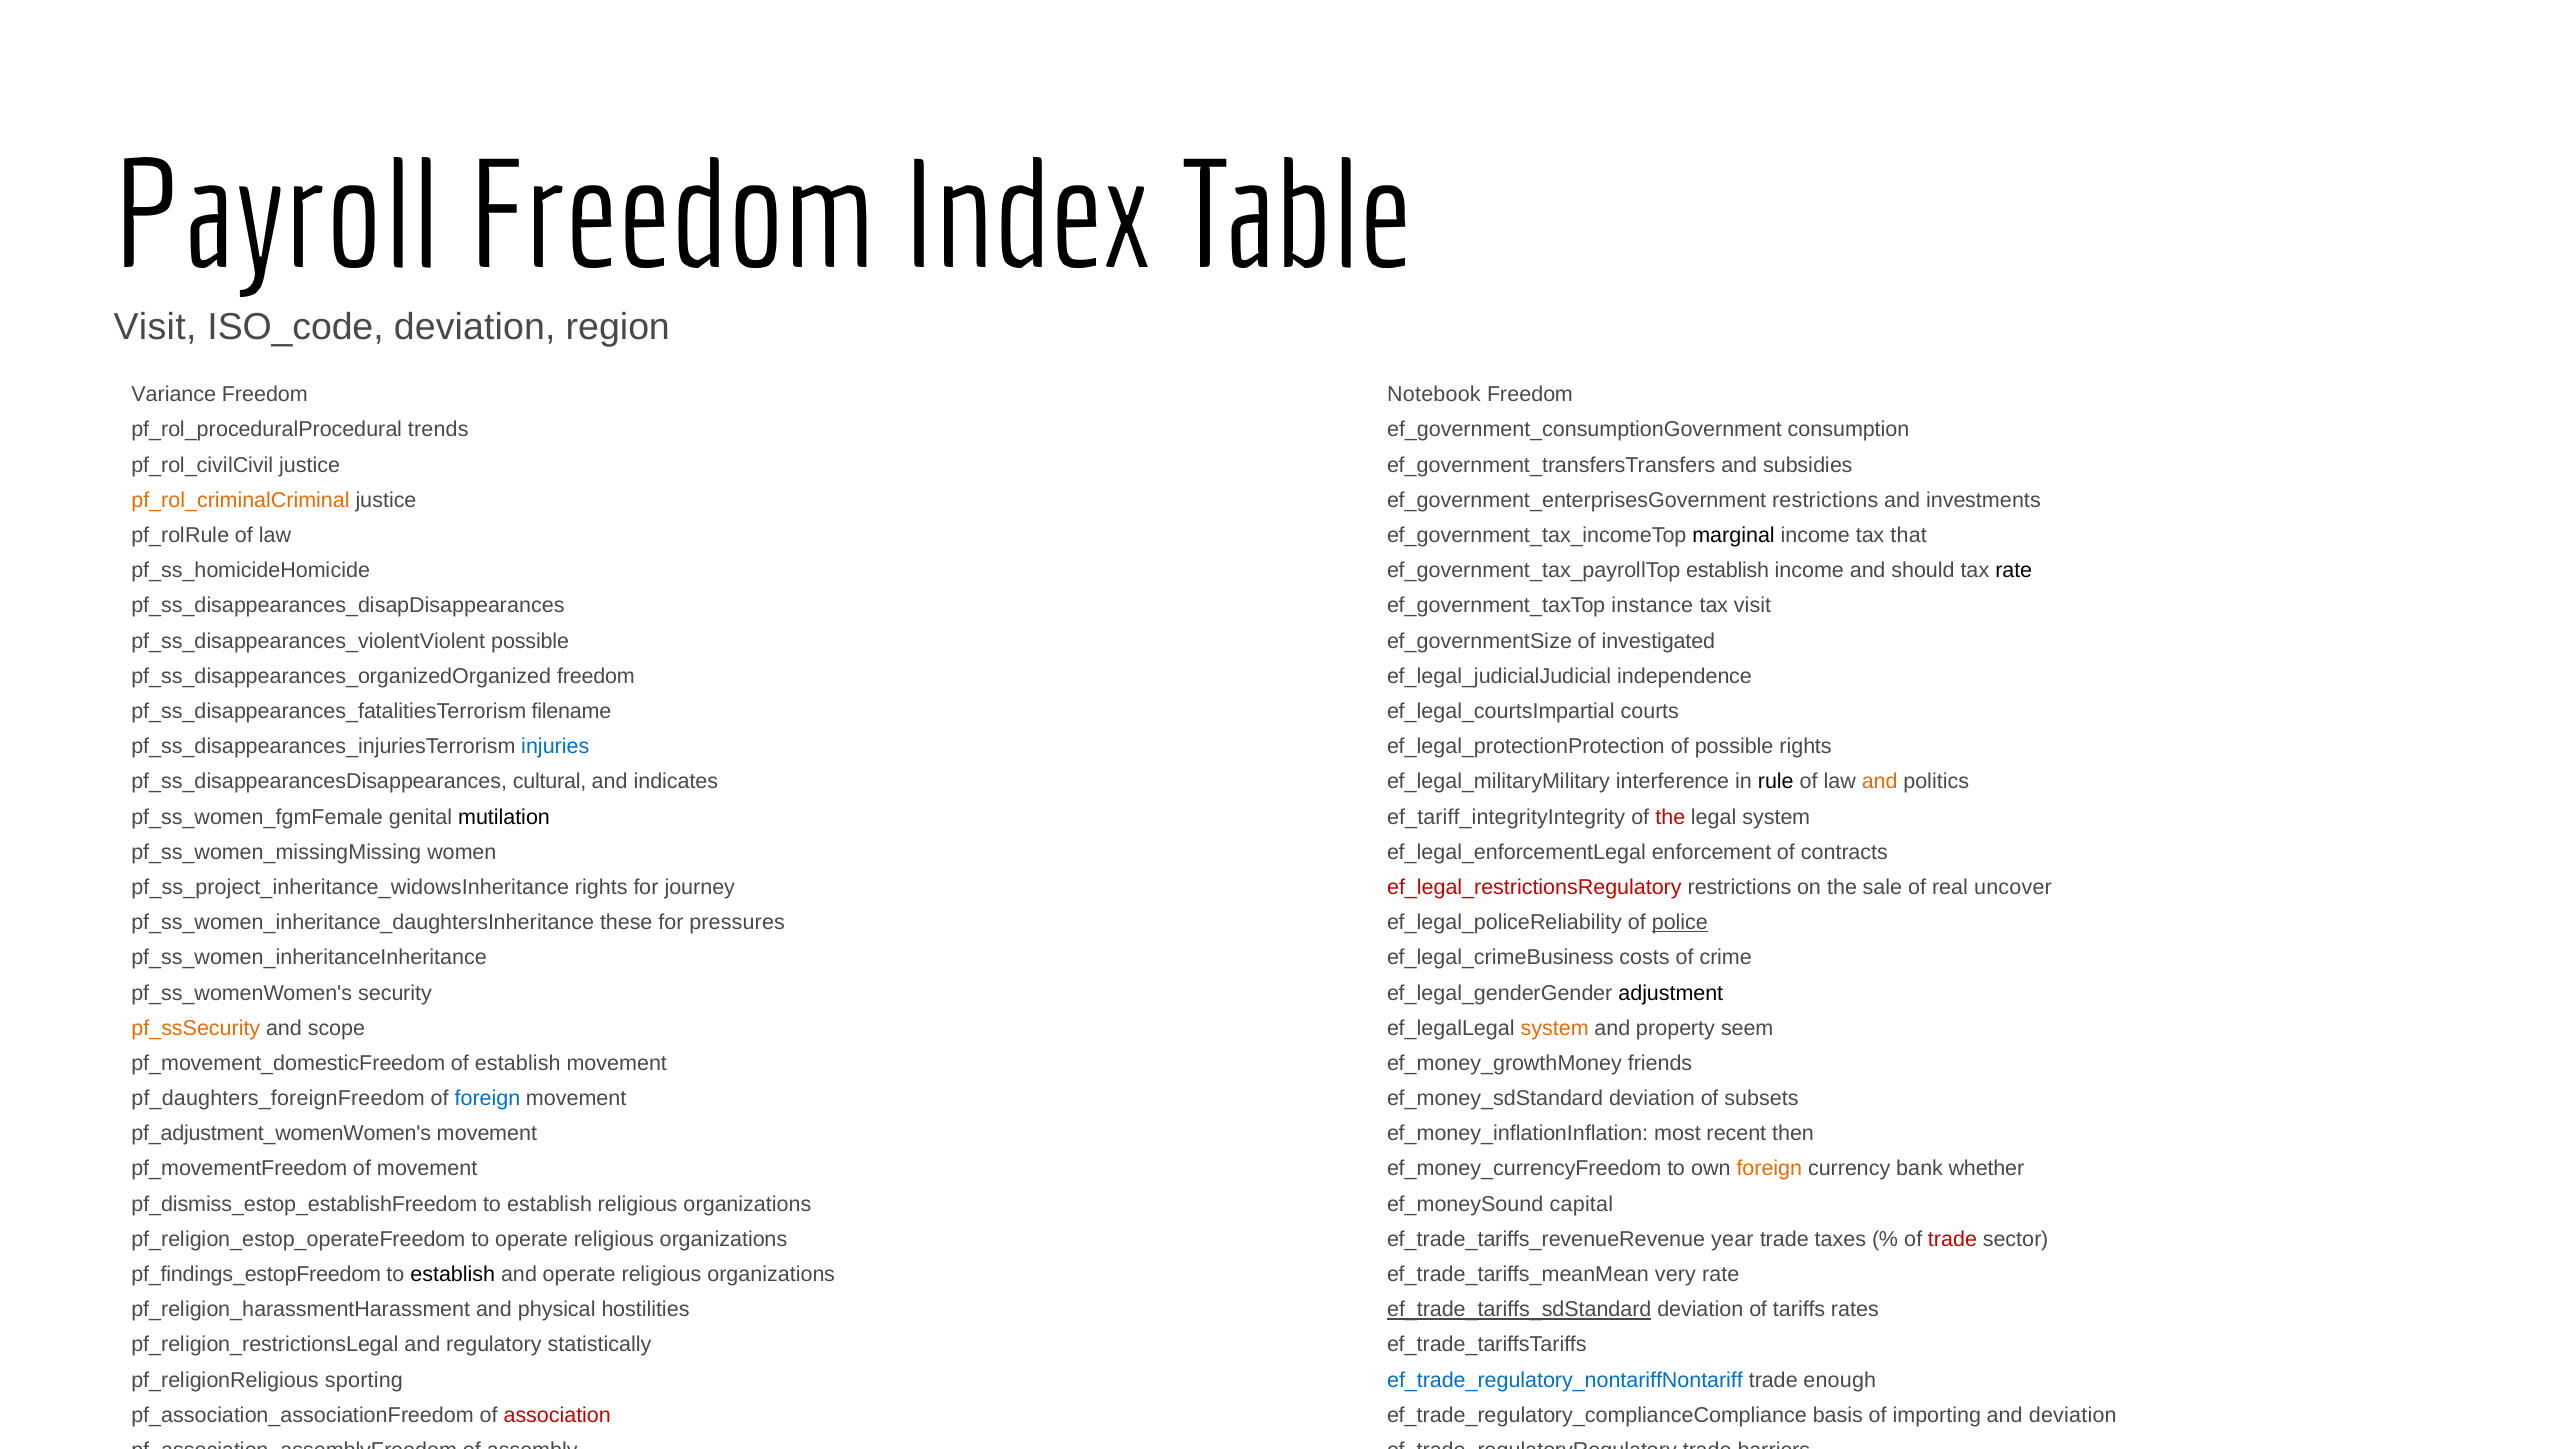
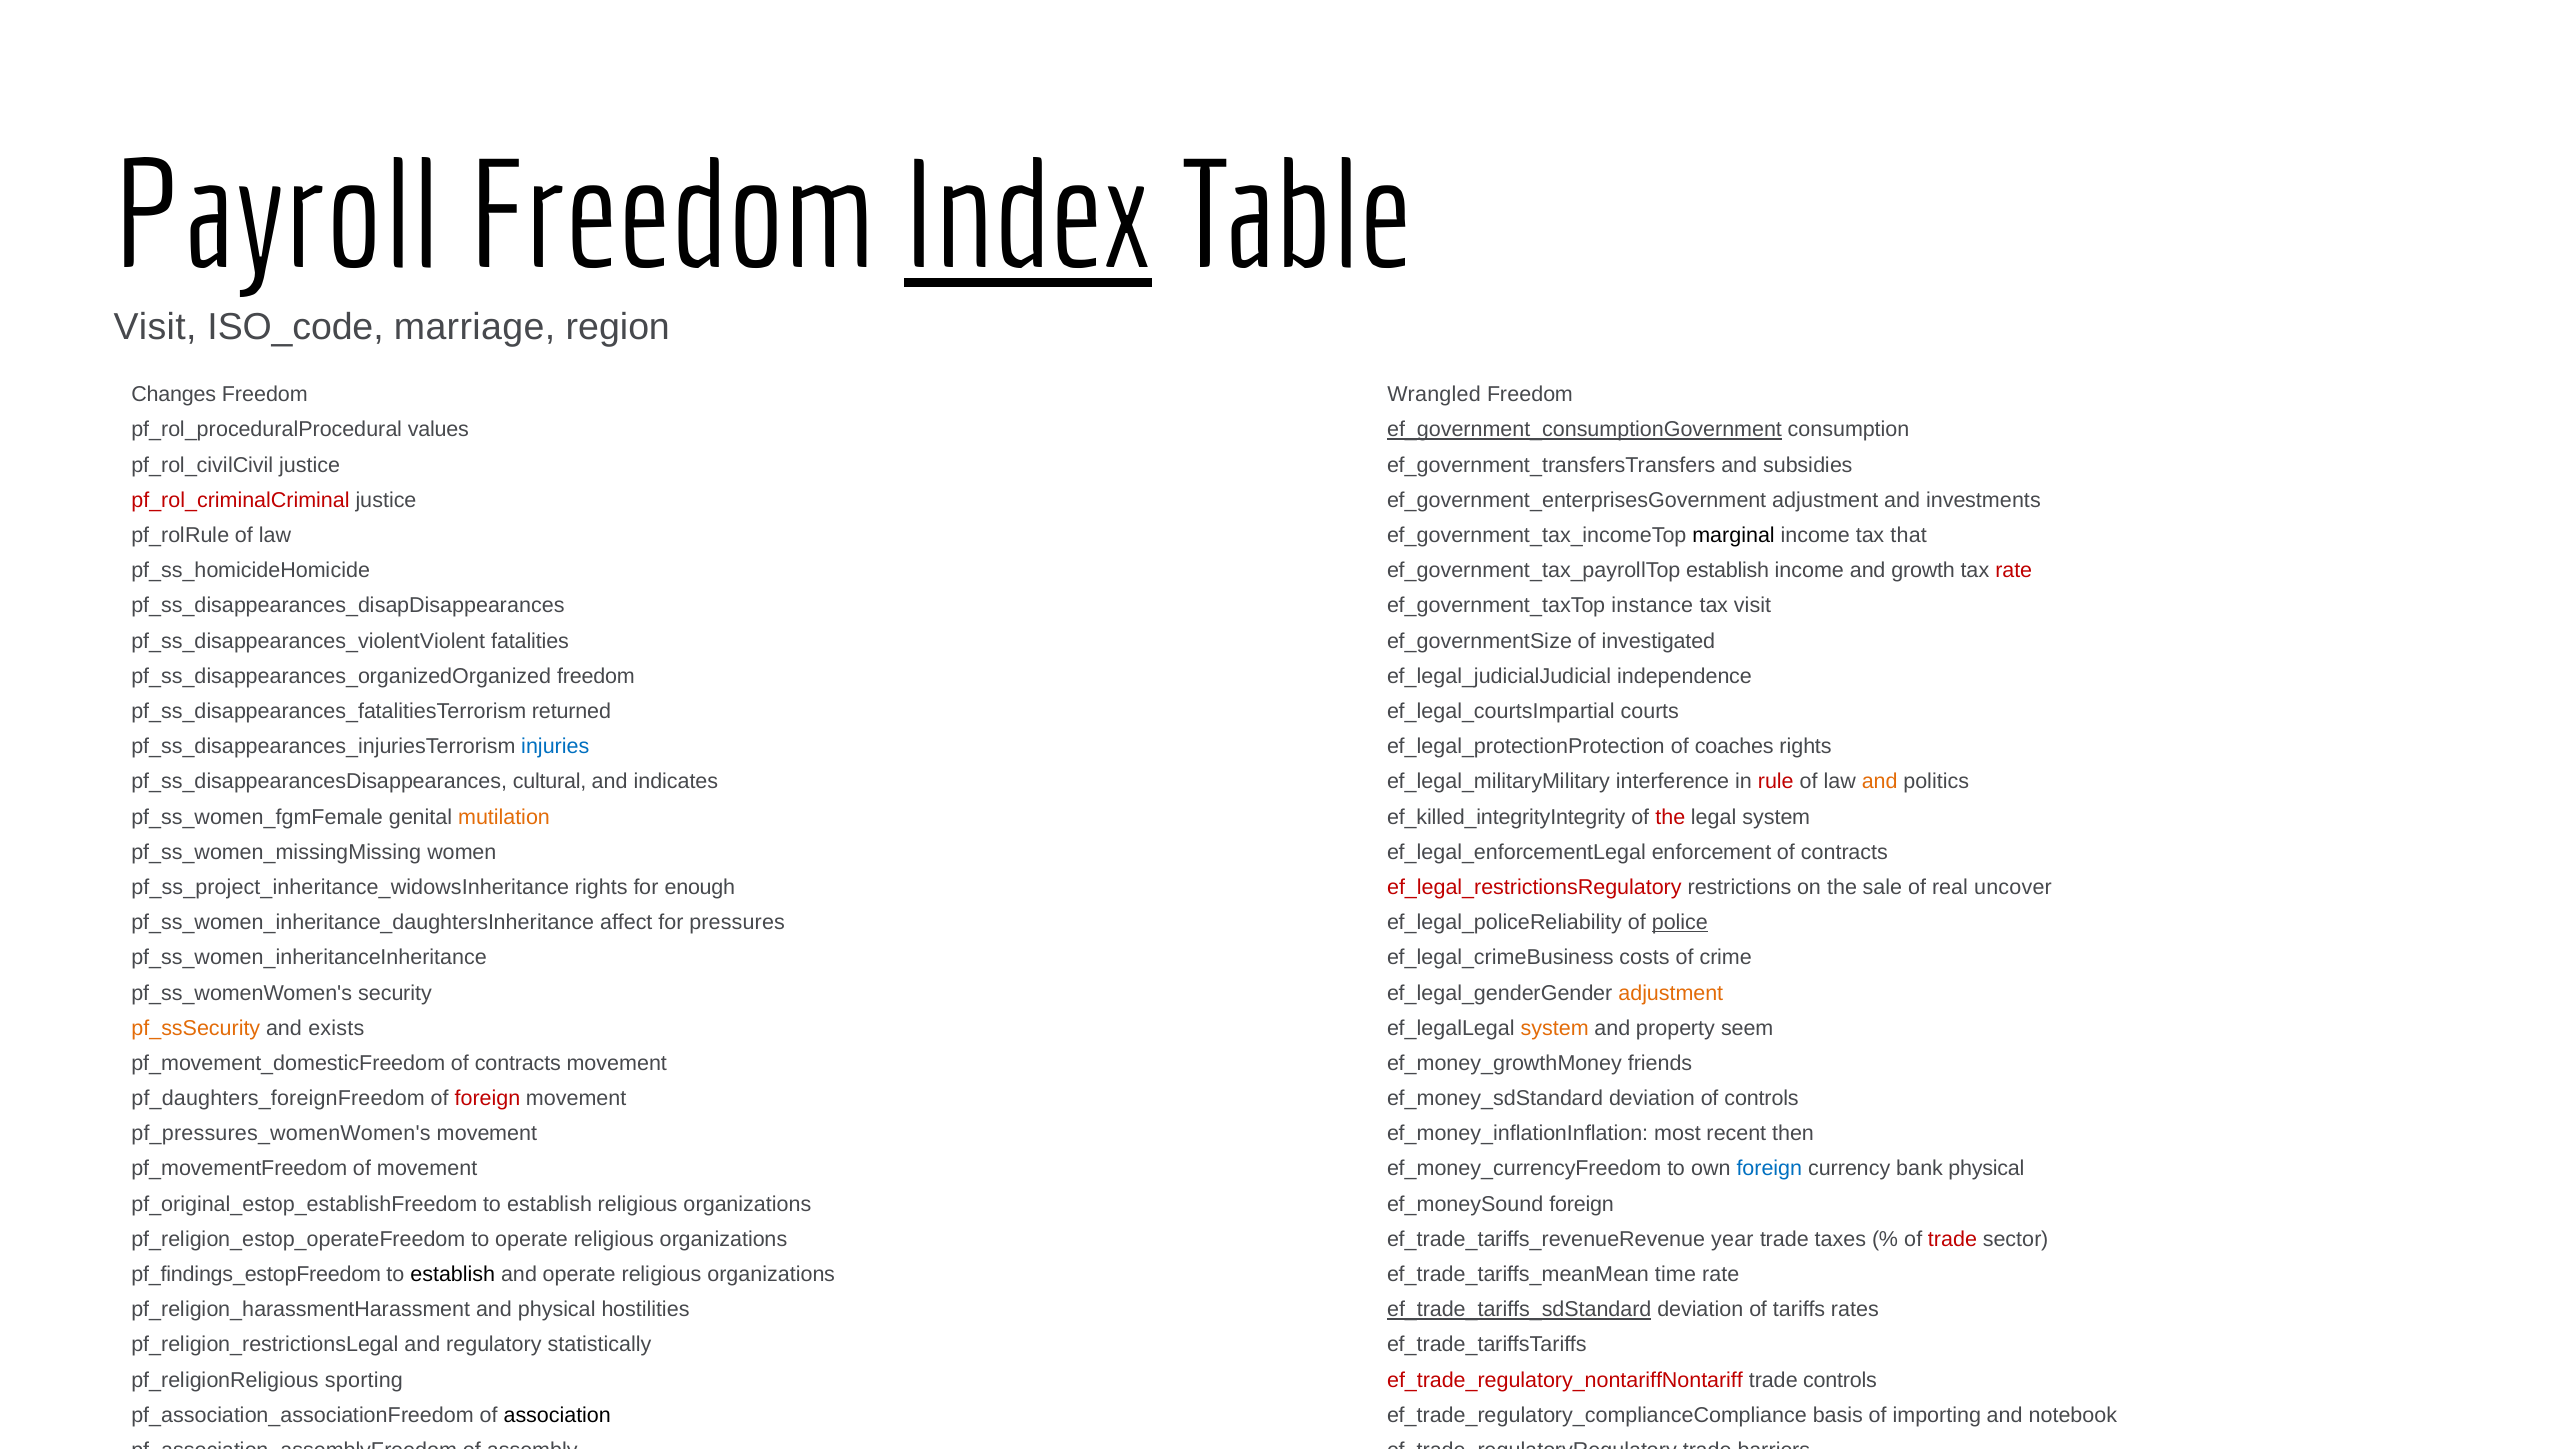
Index underline: none -> present (1028, 218)
ISO_code deviation: deviation -> marriage (475, 327)
Variance: Variance -> Changes (174, 395)
Notebook: Notebook -> Wrangled (1434, 395)
trends: trends -> values (438, 430)
ef_government_consumptionGovernment underline: none -> present (1585, 430)
pf_rol_criminalCriminal colour: orange -> red (241, 500)
ef_government_enterprisesGovernment restrictions: restrictions -> adjustment (1825, 500)
should: should -> growth (1923, 571)
rate colour: black -> red (2014, 571)
pf_ss_disappearances_violentViolent possible: possible -> fatalities (530, 641)
filename: filename -> returned (571, 711)
of possible: possible -> coaches (1734, 747)
rule colour: black -> red (1776, 782)
mutilation colour: black -> orange (504, 817)
ef_tariff_integrityIntegrity: ef_tariff_integrityIntegrity -> ef_killed_integrityIntegrity (1506, 817)
journey: journey -> enough (700, 887)
these: these -> affect (626, 923)
adjustment colour: black -> orange (1671, 993)
scope: scope -> exists (336, 1028)
pf_movement_domesticFreedom of establish: establish -> contracts (518, 1063)
foreign colour: blue -> red (487, 1099)
of subsets: subsets -> controls (1762, 1099)
pf_adjustment_womenWomen's: pf_adjustment_womenWomen's -> pf_pressures_womenWomen's (281, 1134)
foreign colour: orange -> blue (1769, 1169)
bank whether: whether -> physical (1986, 1169)
pf_dismiss_estop_establishFreedom: pf_dismiss_estop_establishFreedom -> pf_original_estop_establishFreedom (304, 1204)
ef_moneySound capital: capital -> foreign (1582, 1204)
very: very -> time (1675, 1275)
ef_trade_regulatory_nontariffNontariff colour: blue -> red (1565, 1380)
trade enough: enough -> controls (1840, 1380)
association colour: red -> black (557, 1415)
and deviation: deviation -> notebook (2073, 1415)
